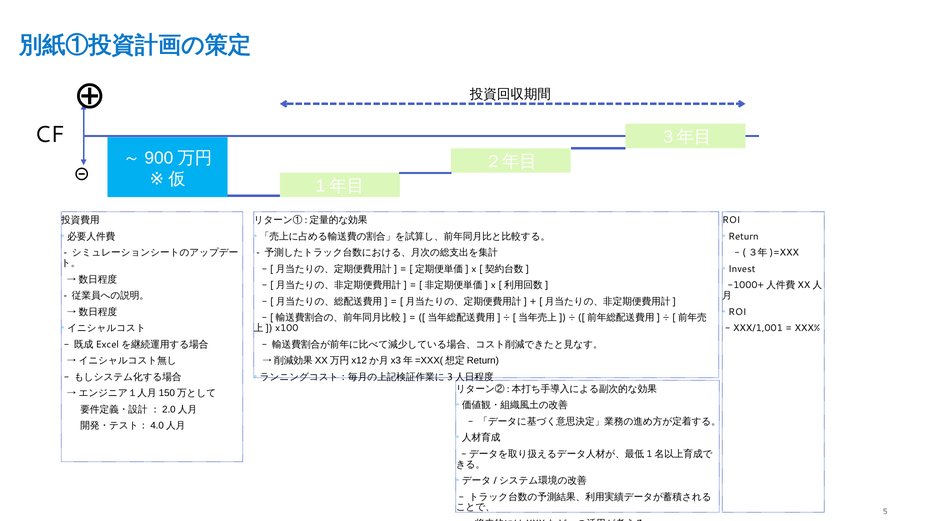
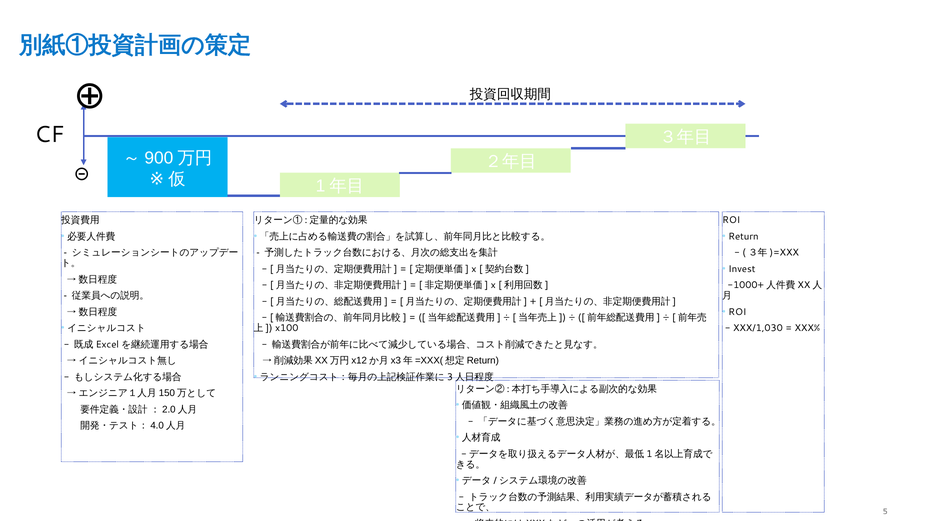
XXX/1,001: XXX/1,001 -> XXX/1,030 (758, 328)
